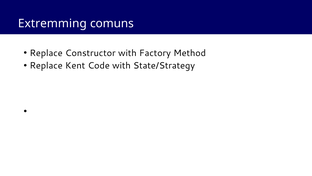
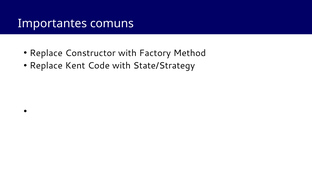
Extremming: Extremming -> Importantes (52, 24)
